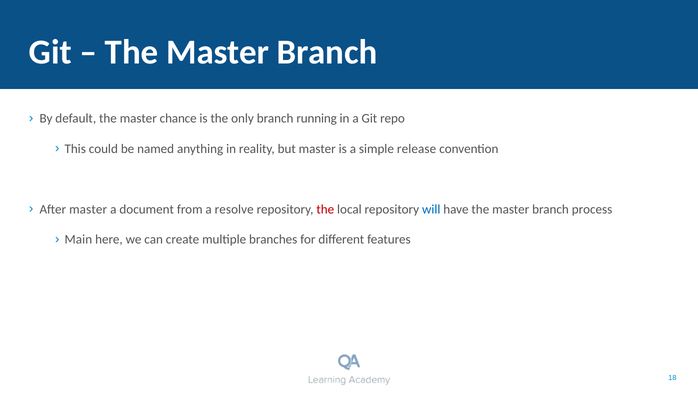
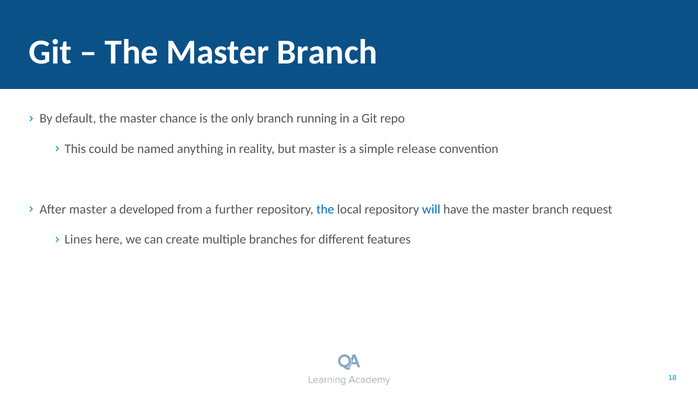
document: document -> developed (147, 209)
resolve: resolve -> further (234, 209)
the colour: red -> blue (325, 209)
process: process -> request (592, 209)
Main: Main -> Lines (78, 239)
